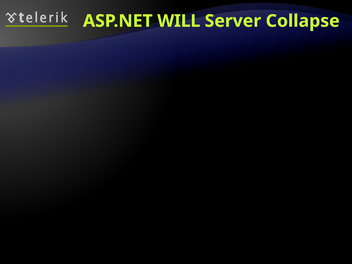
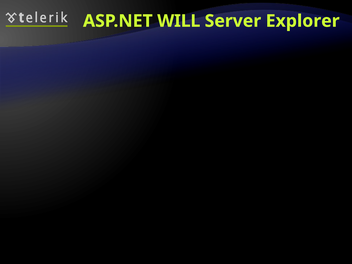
Collapse: Collapse -> Explorer (303, 21)
